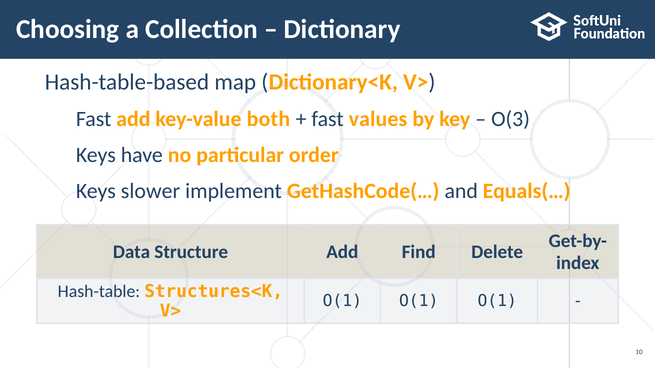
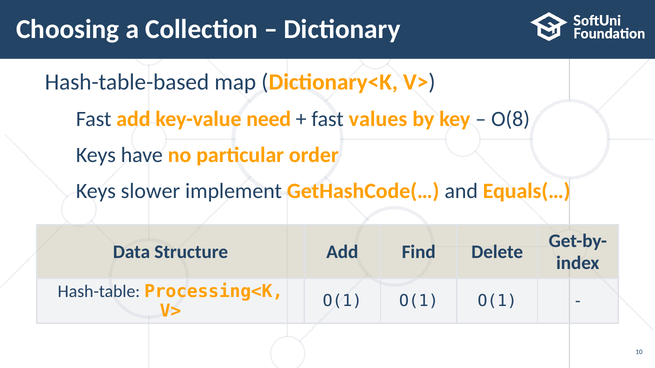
both: both -> need (269, 119)
O(3: O(3 -> O(8 (511, 119)
Structures<K: Structures<K -> Processing<K (214, 292)
